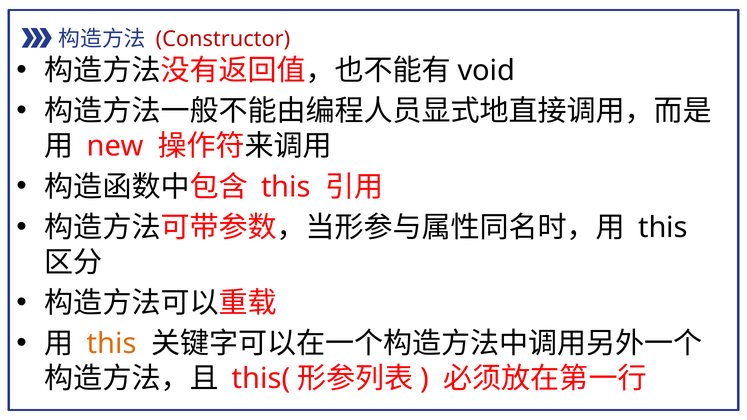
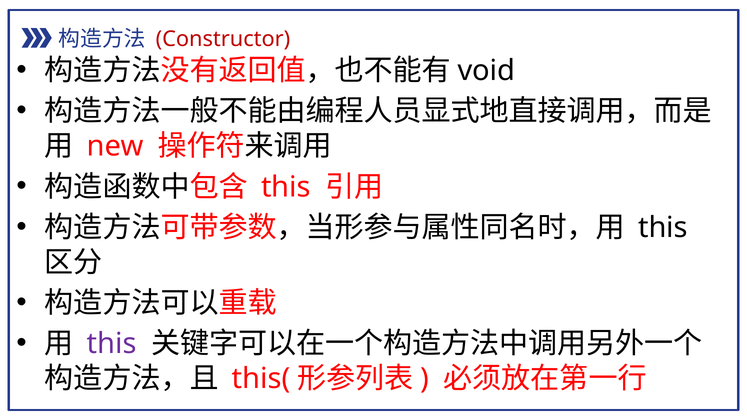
this colour: orange -> purple (112, 344)
